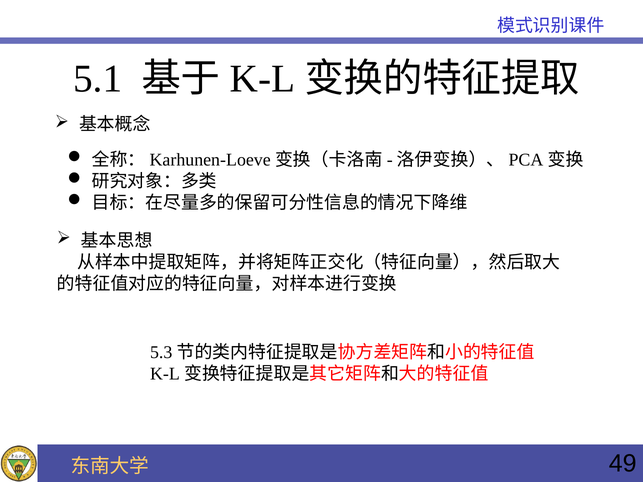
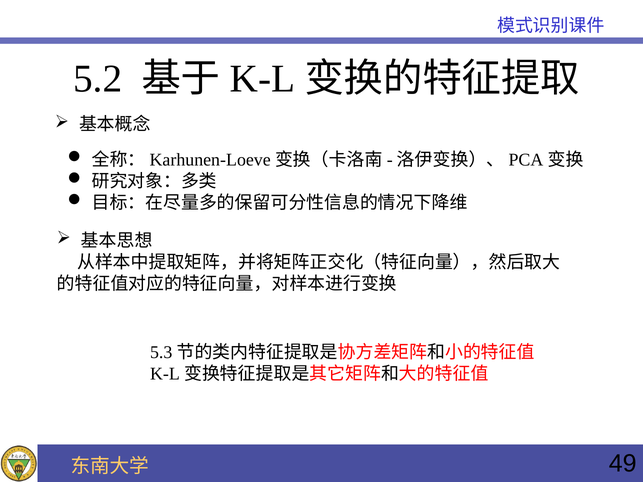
5.1: 5.1 -> 5.2 (98, 79)
